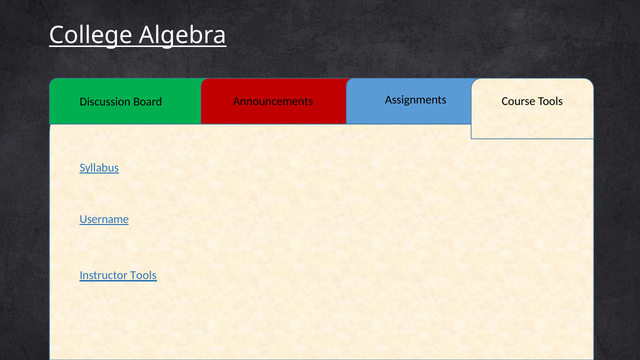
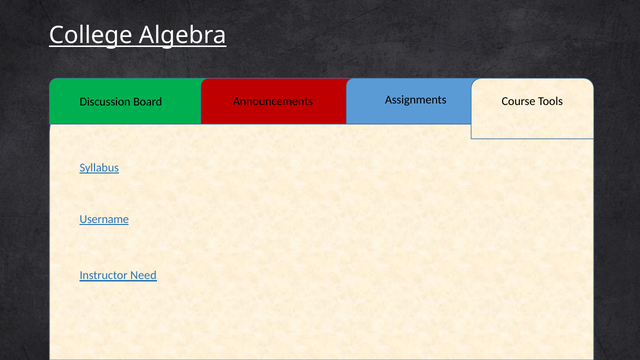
Instructor Tools: Tools -> Need (143, 275)
